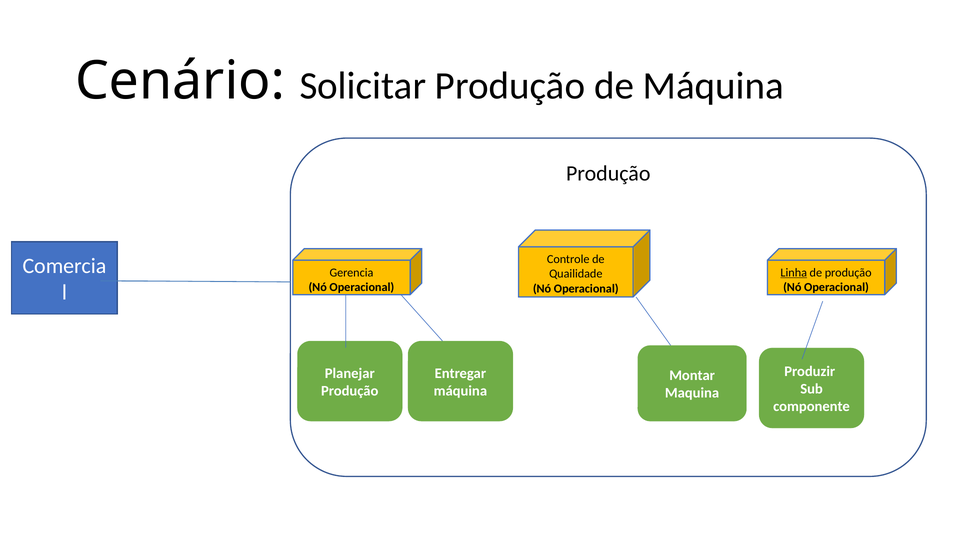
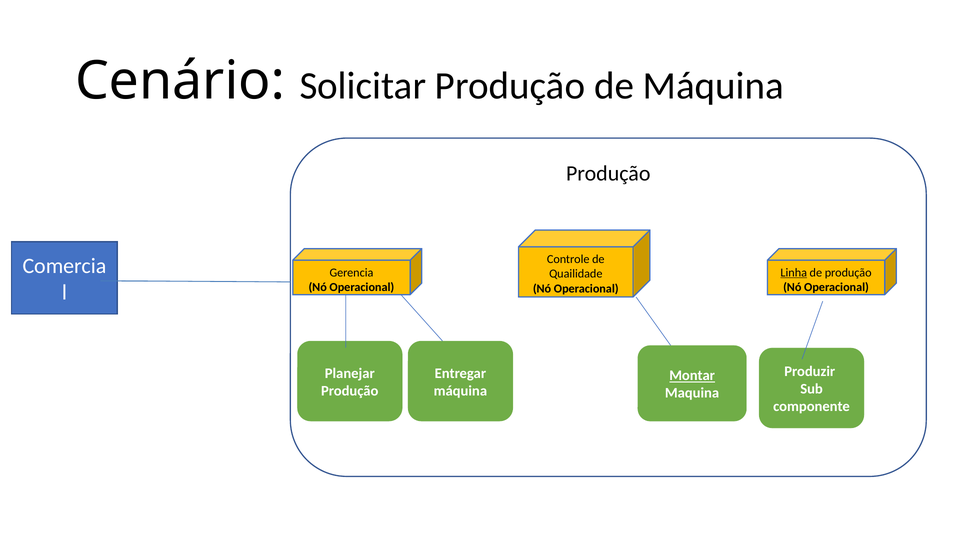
Montar underline: none -> present (692, 376)
